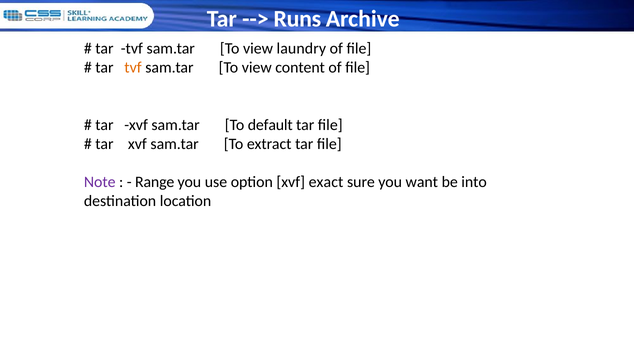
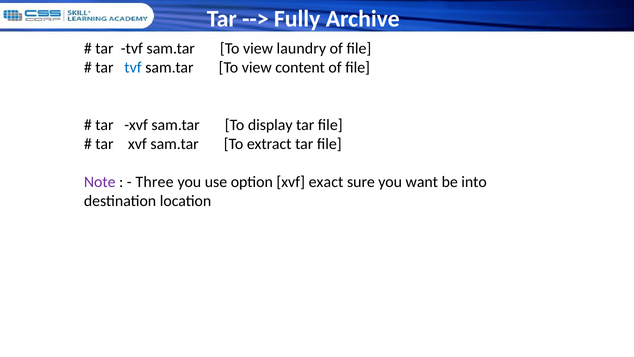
Runs: Runs -> Fully (297, 19)
tvf colour: orange -> blue (133, 68)
default: default -> display (270, 125)
Range: Range -> Three (155, 182)
